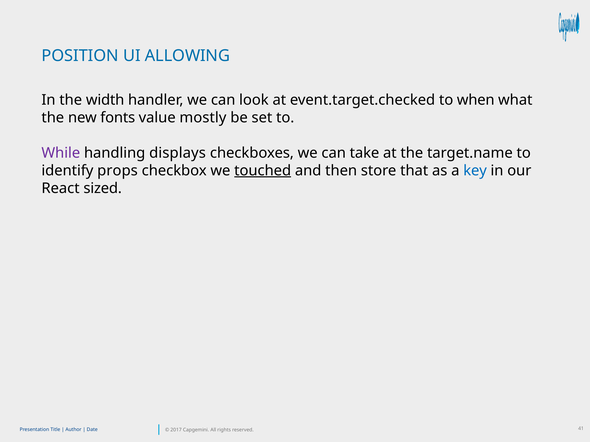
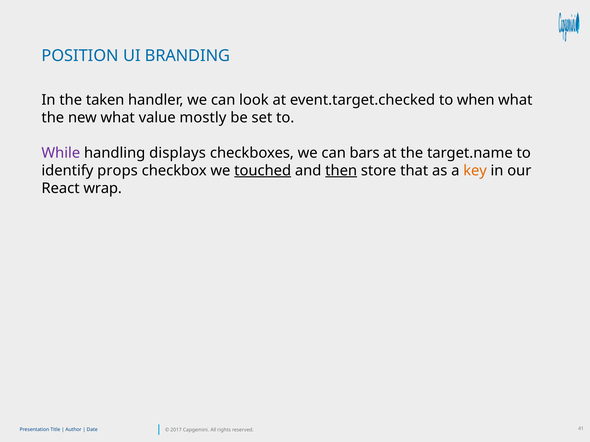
ALLOWING: ALLOWING -> BRANDING (187, 56)
width: width -> taken (105, 100)
new fonts: fonts -> what (118, 118)
take: take -> bars (365, 153)
then underline: none -> present (341, 171)
key colour: blue -> orange (475, 171)
sized: sized -> wrap (103, 188)
